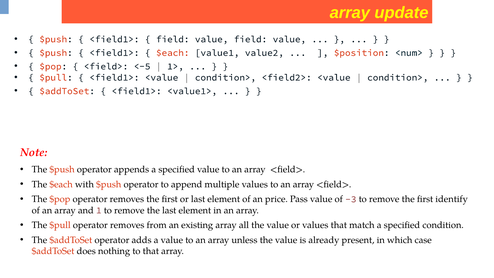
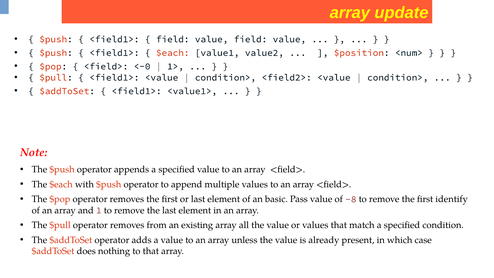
<-5: <-5 -> <-0 (142, 66)
price: price -> basic (276, 199)
-3: -3 -> -8 (351, 199)
